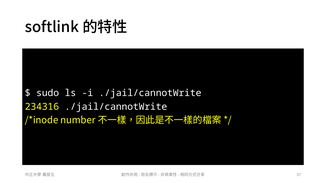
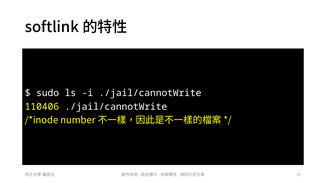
234316: 234316 -> 110406 (42, 107)
